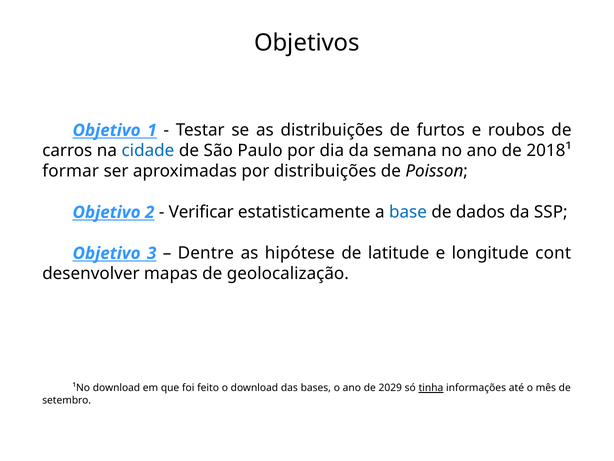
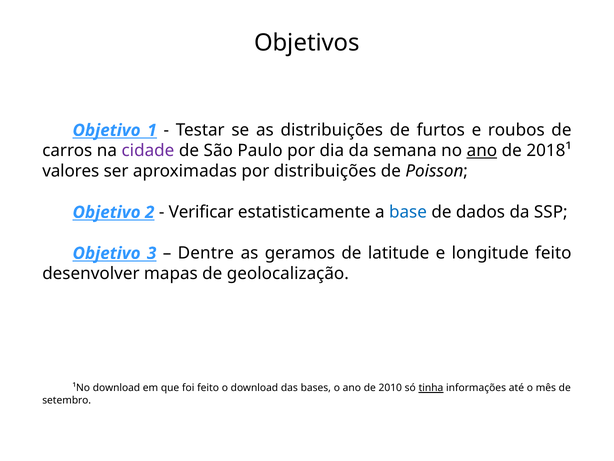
cidade colour: blue -> purple (148, 151)
ano underline: none -> present (482, 151)
formar: formar -> valores (71, 171)
hipótese: hipótese -> geramos (300, 253)
longitude cont: cont -> feito (553, 253)
2029: 2029 -> 2010 (390, 388)
